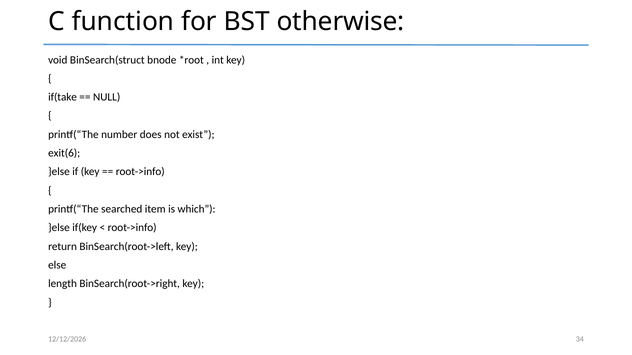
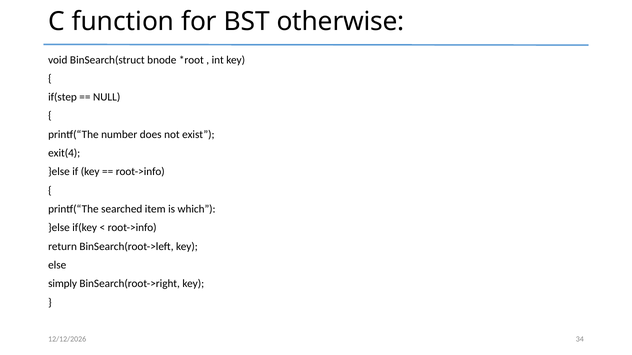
if(take: if(take -> if(step (63, 97)
exit(6: exit(6 -> exit(4 (64, 153)
length: length -> simply (63, 284)
